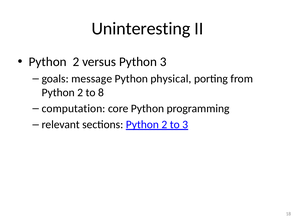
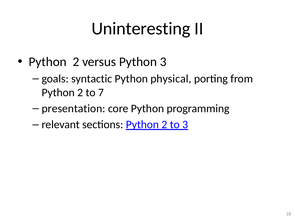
message: message -> syntactic (92, 79)
8: 8 -> 7 (101, 93)
computation: computation -> presentation (74, 109)
